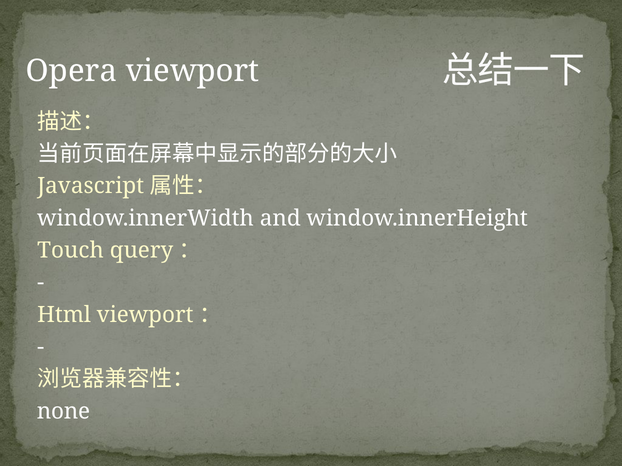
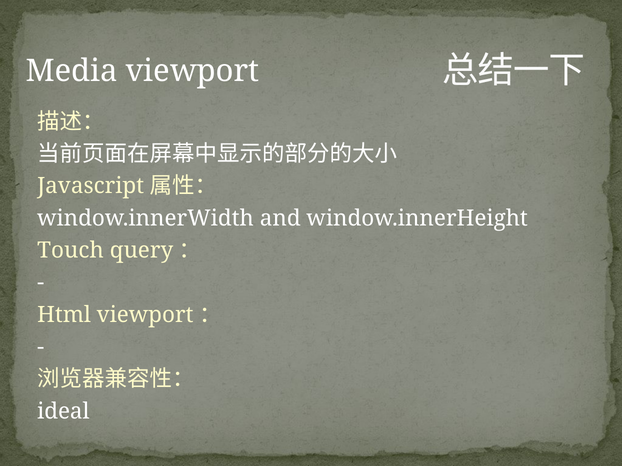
Opera: Opera -> Media (72, 71)
none: none -> ideal (63, 412)
